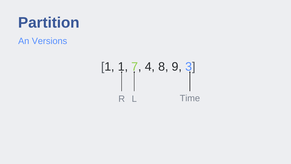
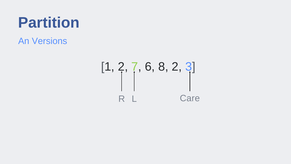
1 1: 1 -> 2 (123, 67)
4: 4 -> 6 (150, 67)
8 9: 9 -> 2 (177, 67)
Time: Time -> Care (190, 98)
